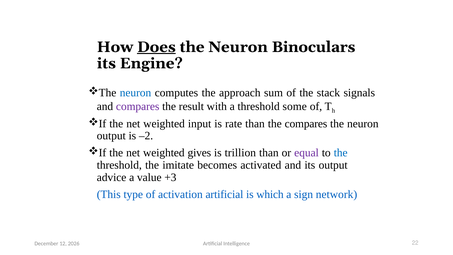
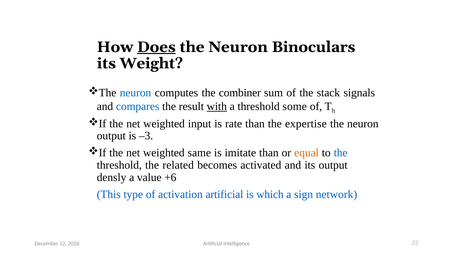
Engine: Engine -> Weight (151, 63)
approach: approach -> combiner (240, 93)
compares colour: purple -> blue (138, 106)
with underline: none -> present (217, 106)
the compares: compares -> expertise (306, 124)
–2: –2 -> –3 (146, 136)
gives: gives -> same (199, 153)
trillion: trillion -> imitate (240, 153)
equal colour: purple -> orange (307, 153)
imitate: imitate -> related (178, 165)
advice: advice -> densly (112, 177)
+3: +3 -> +6 (170, 177)
